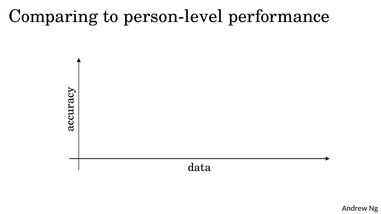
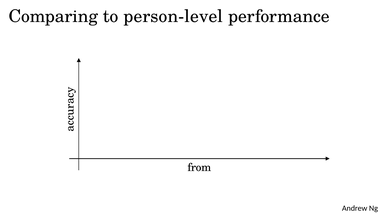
data: data -> from (199, 168)
